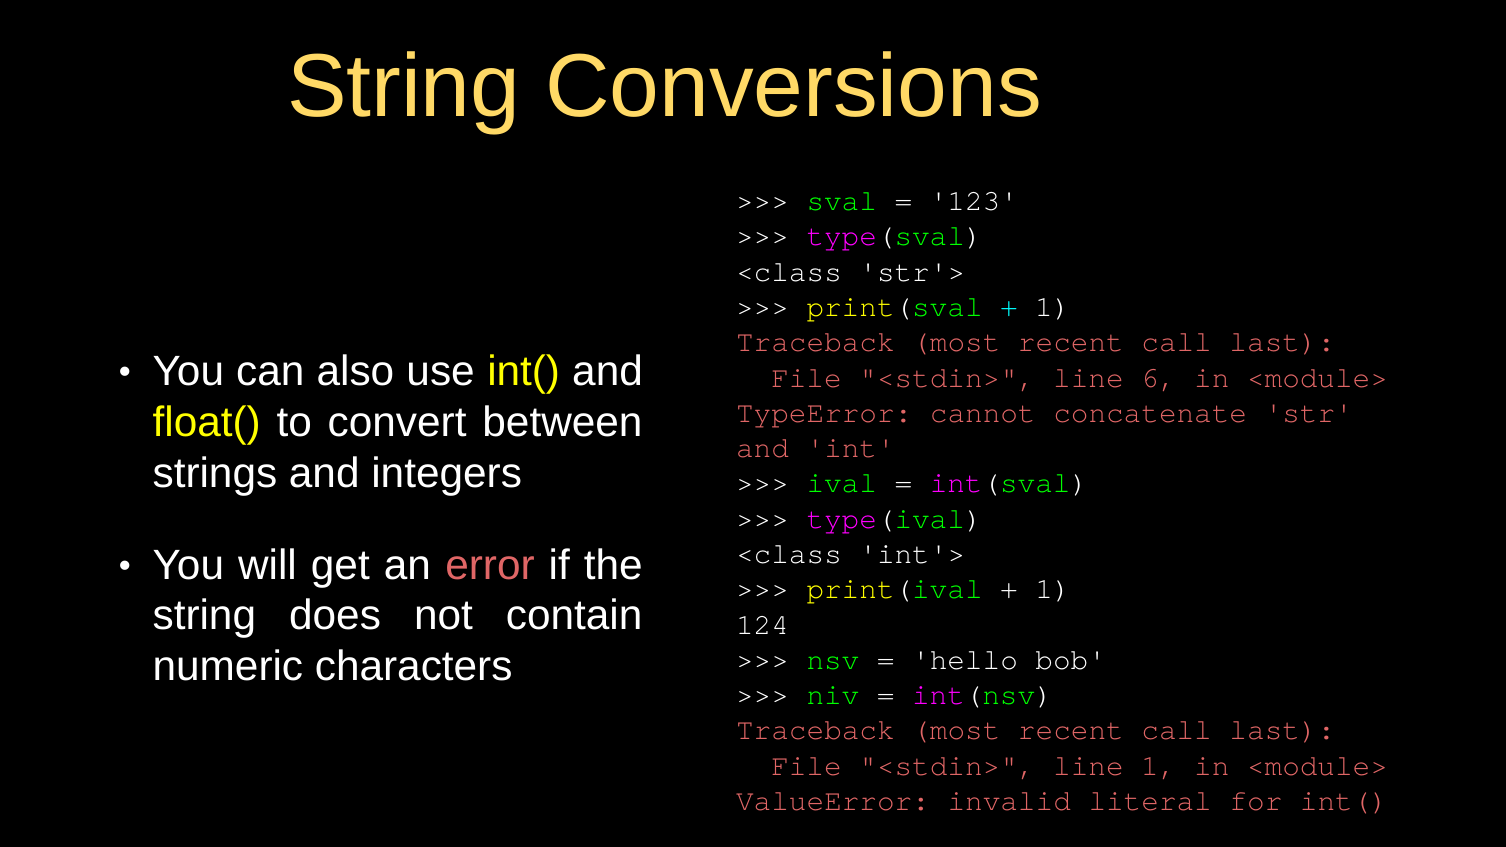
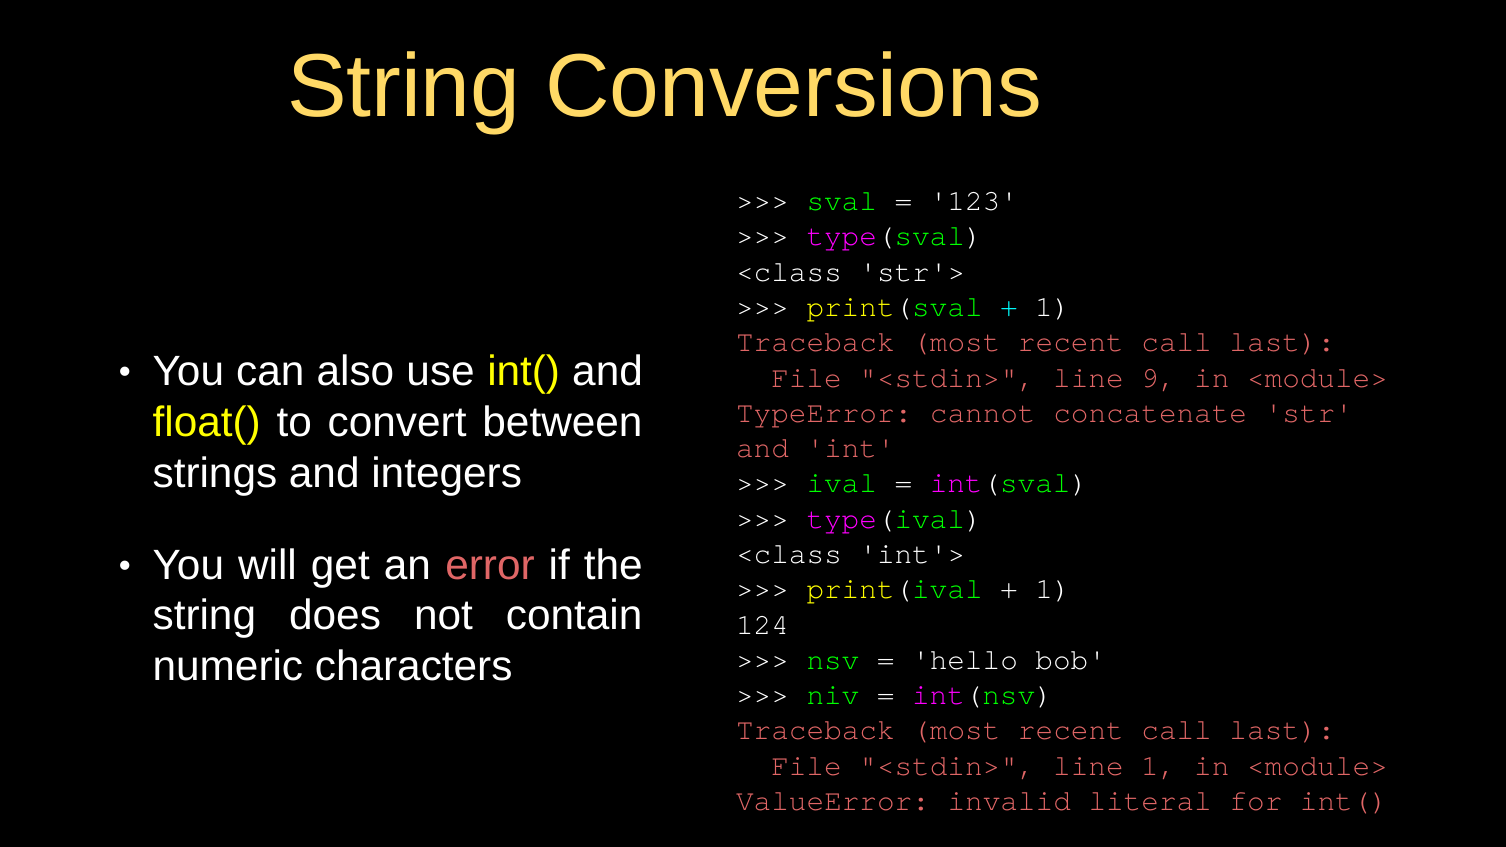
6: 6 -> 9 (1159, 377)
